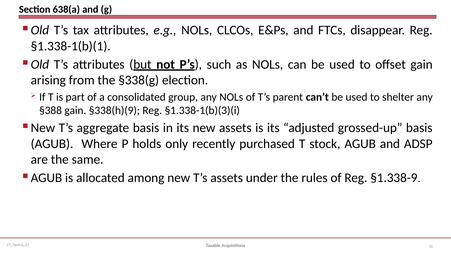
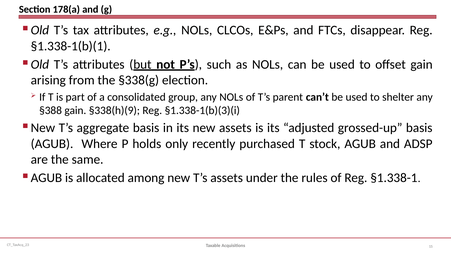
638(a: 638(a -> 178(a (66, 10)
§1.338-9: §1.338-9 -> §1.338-1 (394, 178)
